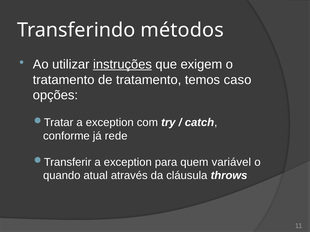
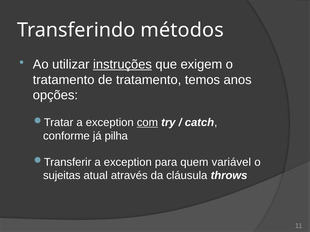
caso: caso -> anos (238, 80)
com underline: none -> present (147, 123)
rede: rede -> pilha (116, 136)
quando: quando -> sujeitas (62, 176)
